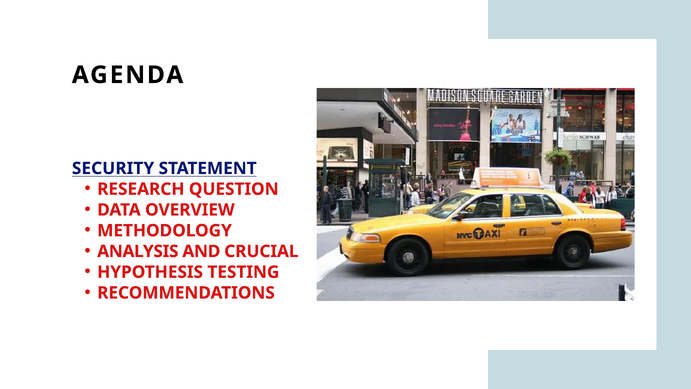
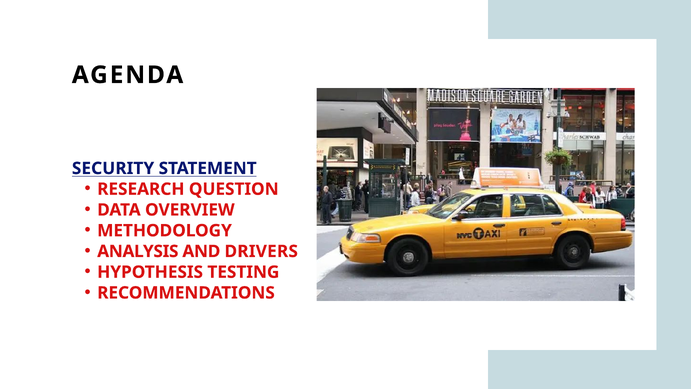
CRUCIAL: CRUCIAL -> DRIVERS (261, 251)
